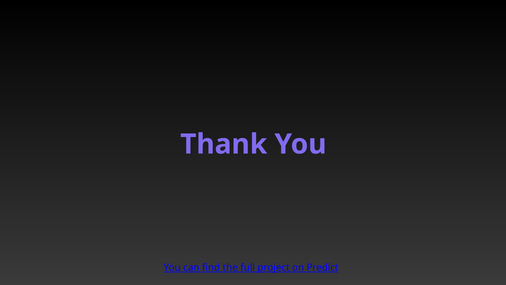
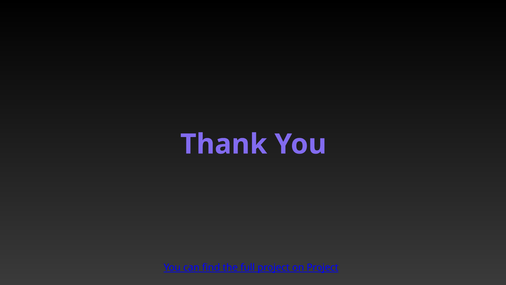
on Predict: Predict -> Project (323, 267)
